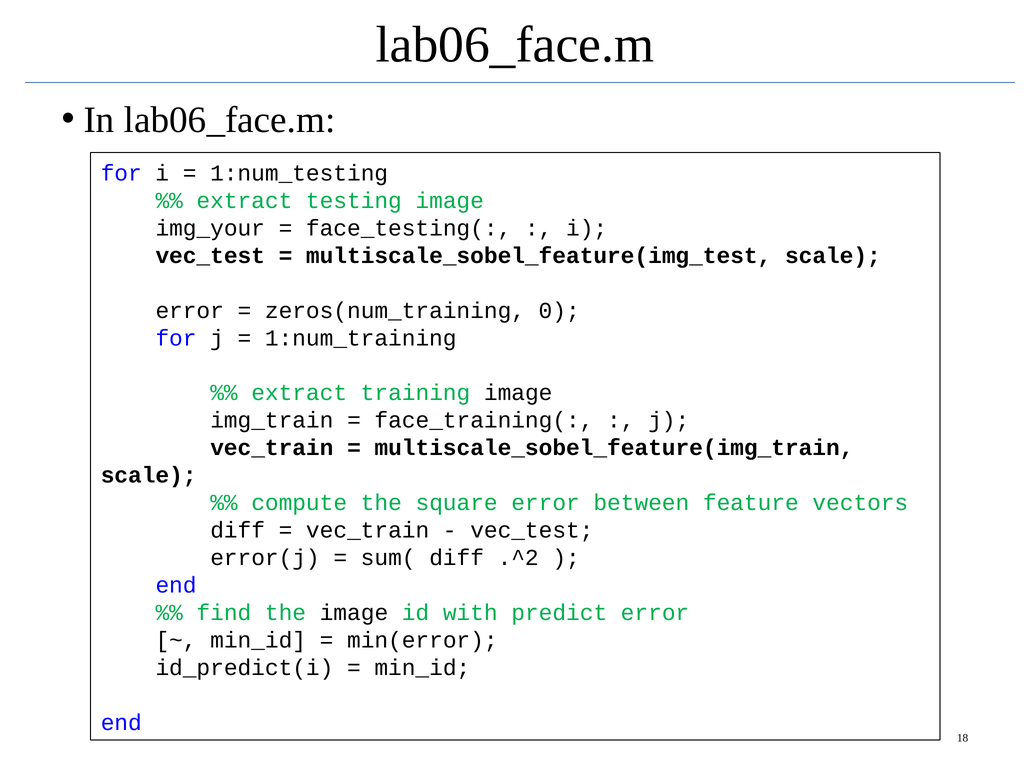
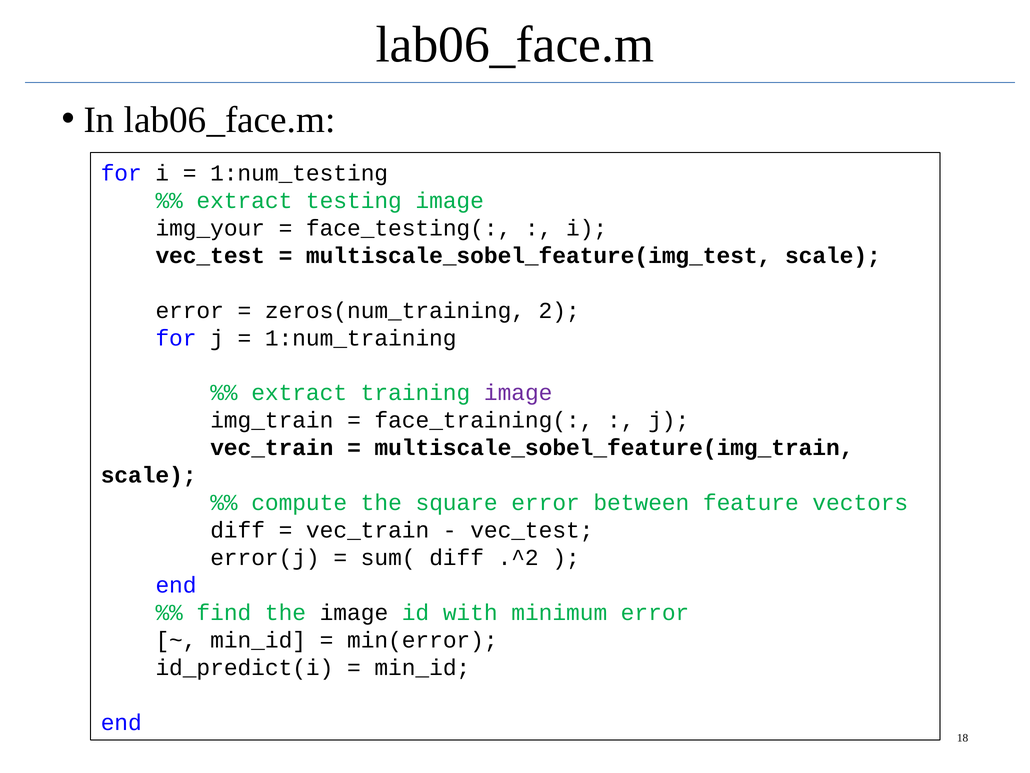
0: 0 -> 2 (559, 310)
image colour: black -> purple (518, 393)
predict: predict -> minimum (559, 612)
